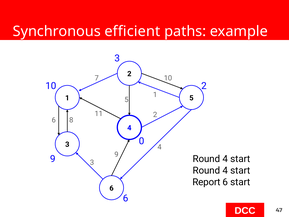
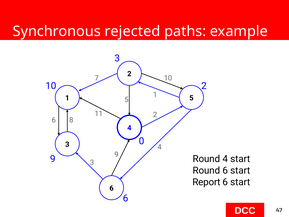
efficient: efficient -> rejected (132, 31)
4: 4 -> 6 (225, 170)
